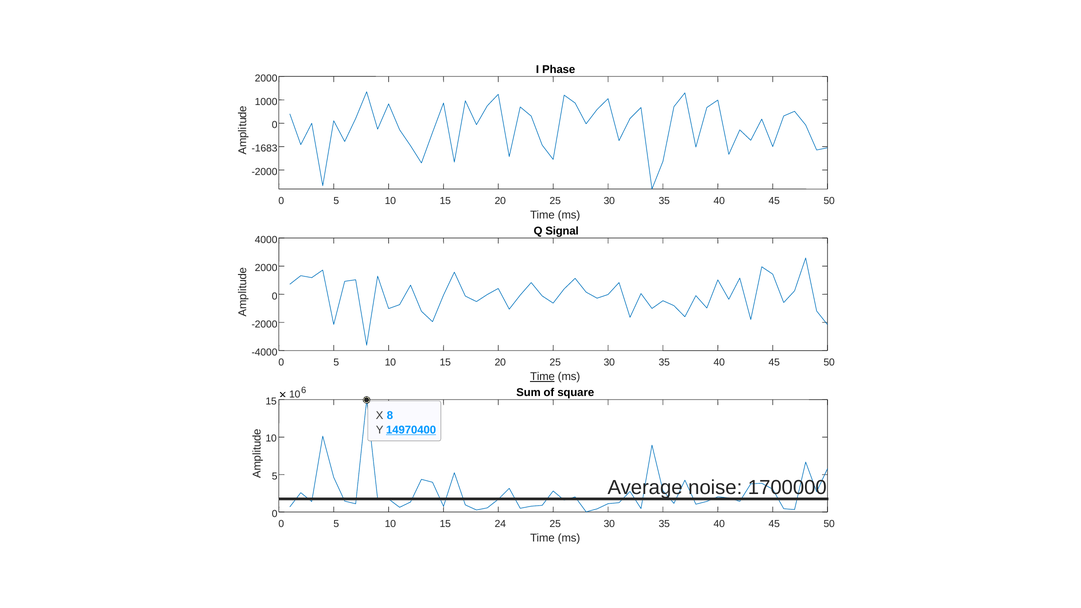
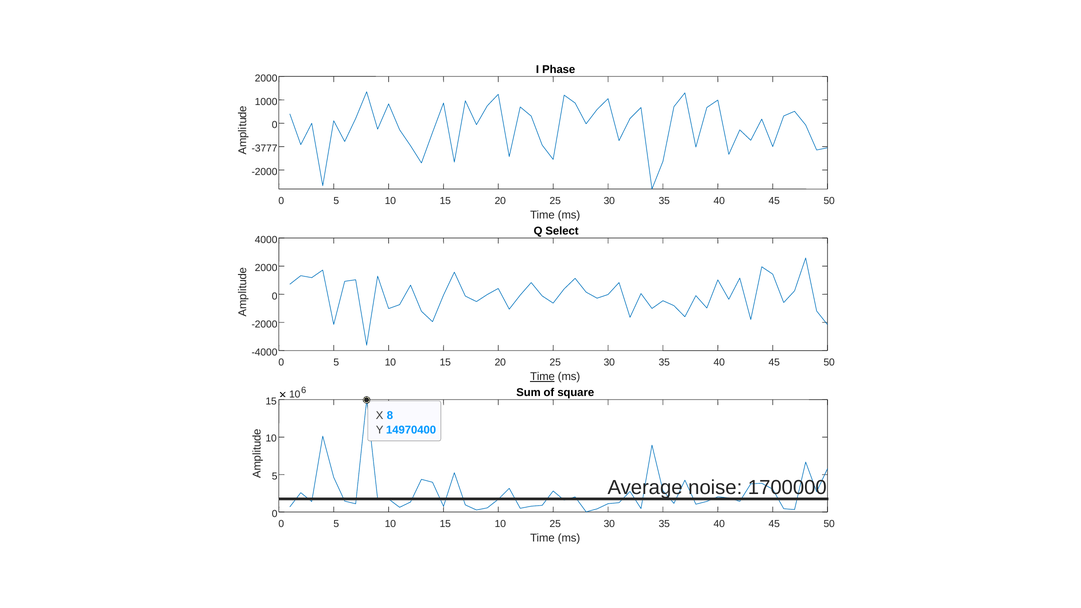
-1683: -1683 -> -3777 (264, 148)
Signal: Signal -> Select (562, 231)
14970400 underline: present -> none (411, 430)
15 24: 24 -> 10 (500, 524)
